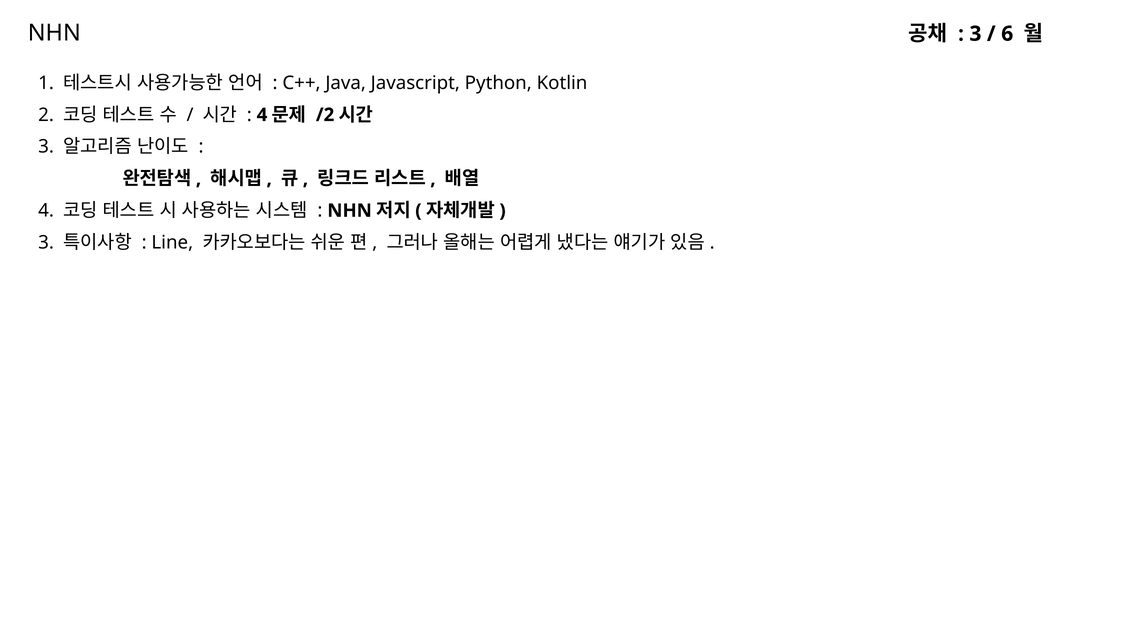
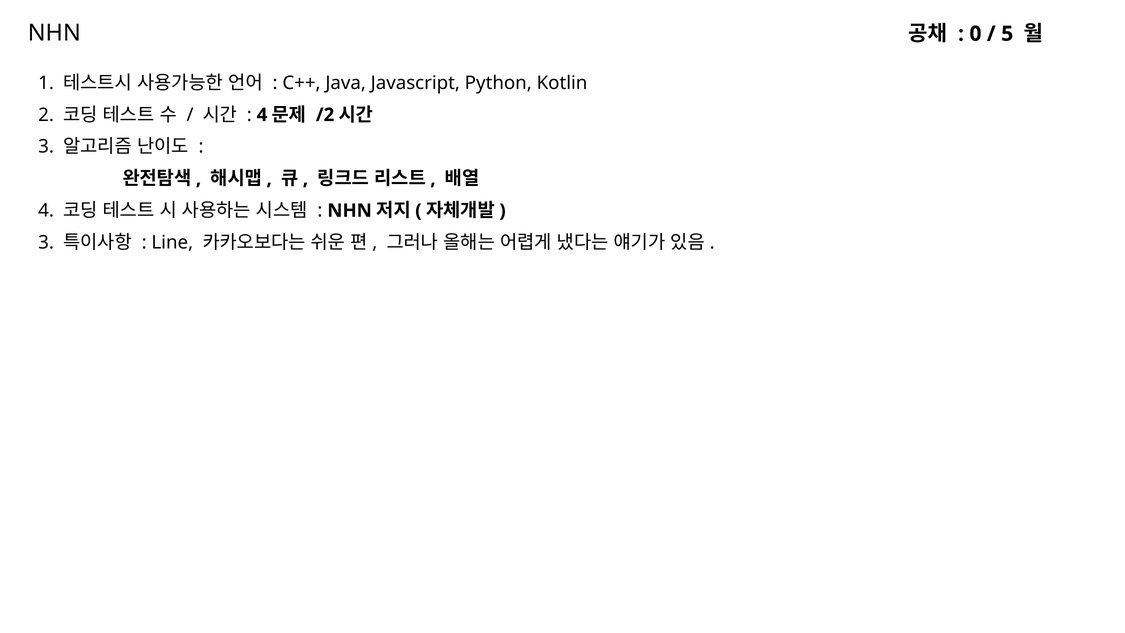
3: 3 -> 0 (975, 34)
6: 6 -> 5 (1007, 34)
